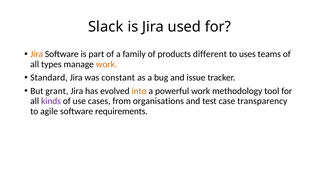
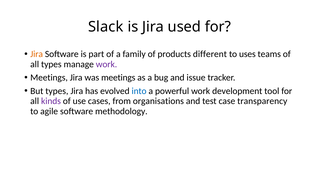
work colour: orange -> purple (106, 64)
Standard: Standard -> Meetings (49, 77)
was constant: constant -> meetings (118, 77)
But grant: grant -> types (57, 91)
into colour: orange -> blue (139, 91)
methodology: methodology -> development (237, 91)
requirements: requirements -> methodology (121, 111)
